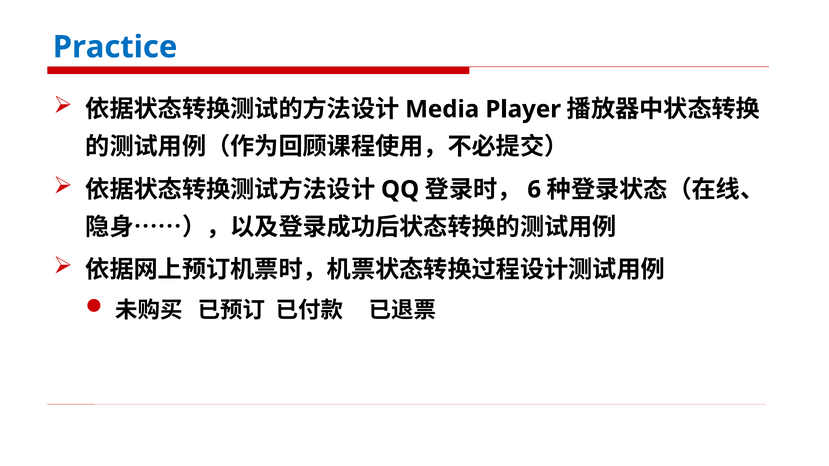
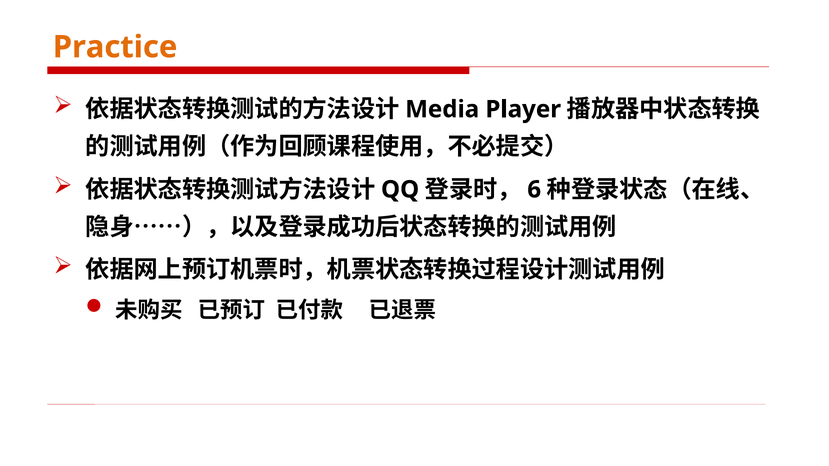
Practice colour: blue -> orange (115, 47)
